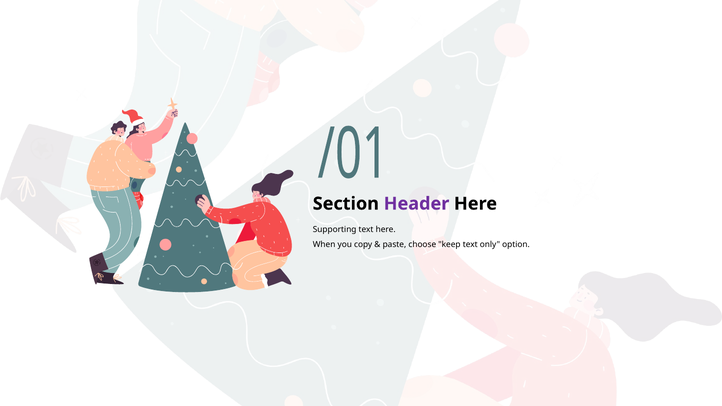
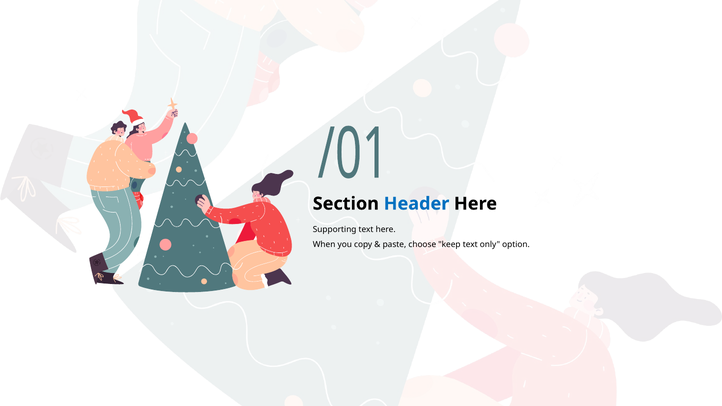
Header colour: purple -> blue (416, 204)
